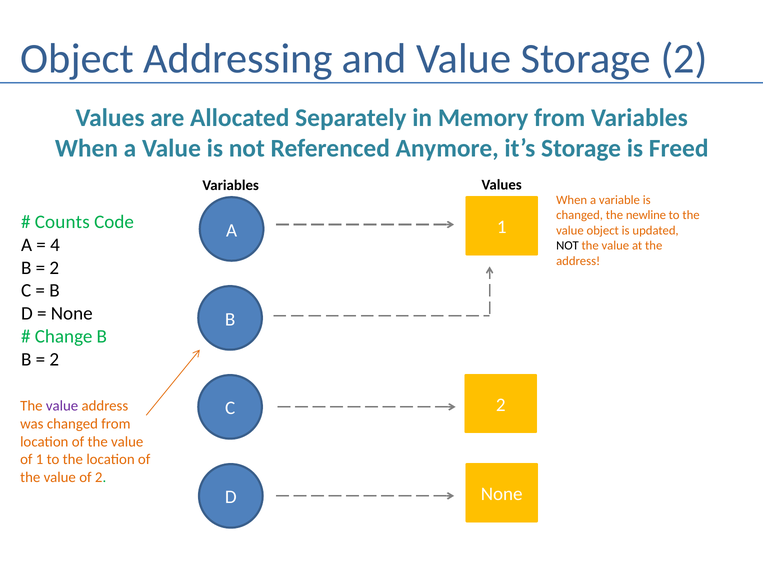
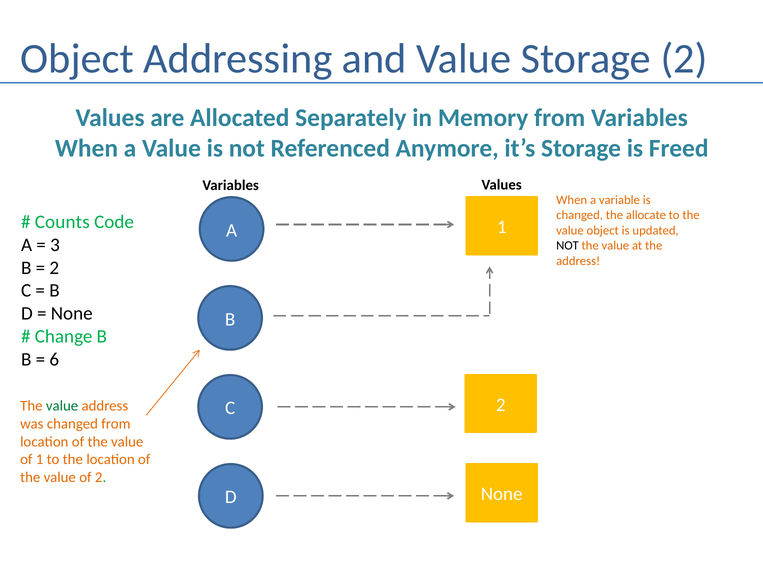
newline: newline -> allocate (646, 215)
4: 4 -> 3 (55, 245)
2: 2 -> 6 (54, 359)
value colour: purple -> green (62, 406)
